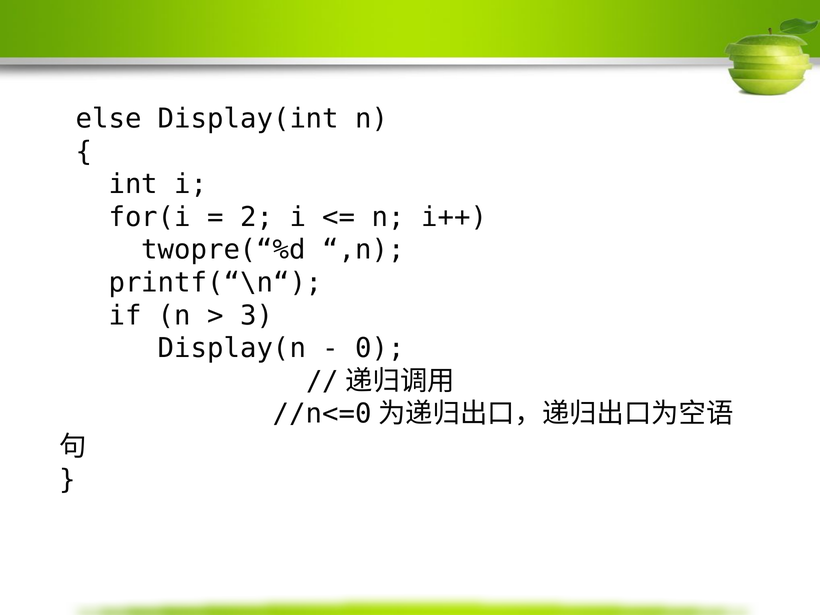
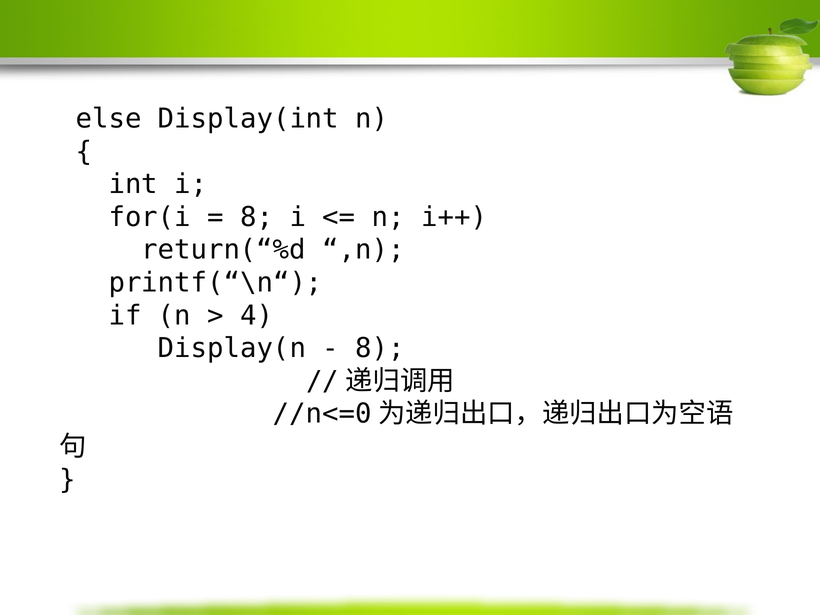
2: 2 -> 8 (257, 217)
twopre(“%d: twopre(“%d -> return(“%d (224, 250)
3: 3 -> 4 (257, 315)
0: 0 -> 8 (380, 348)
